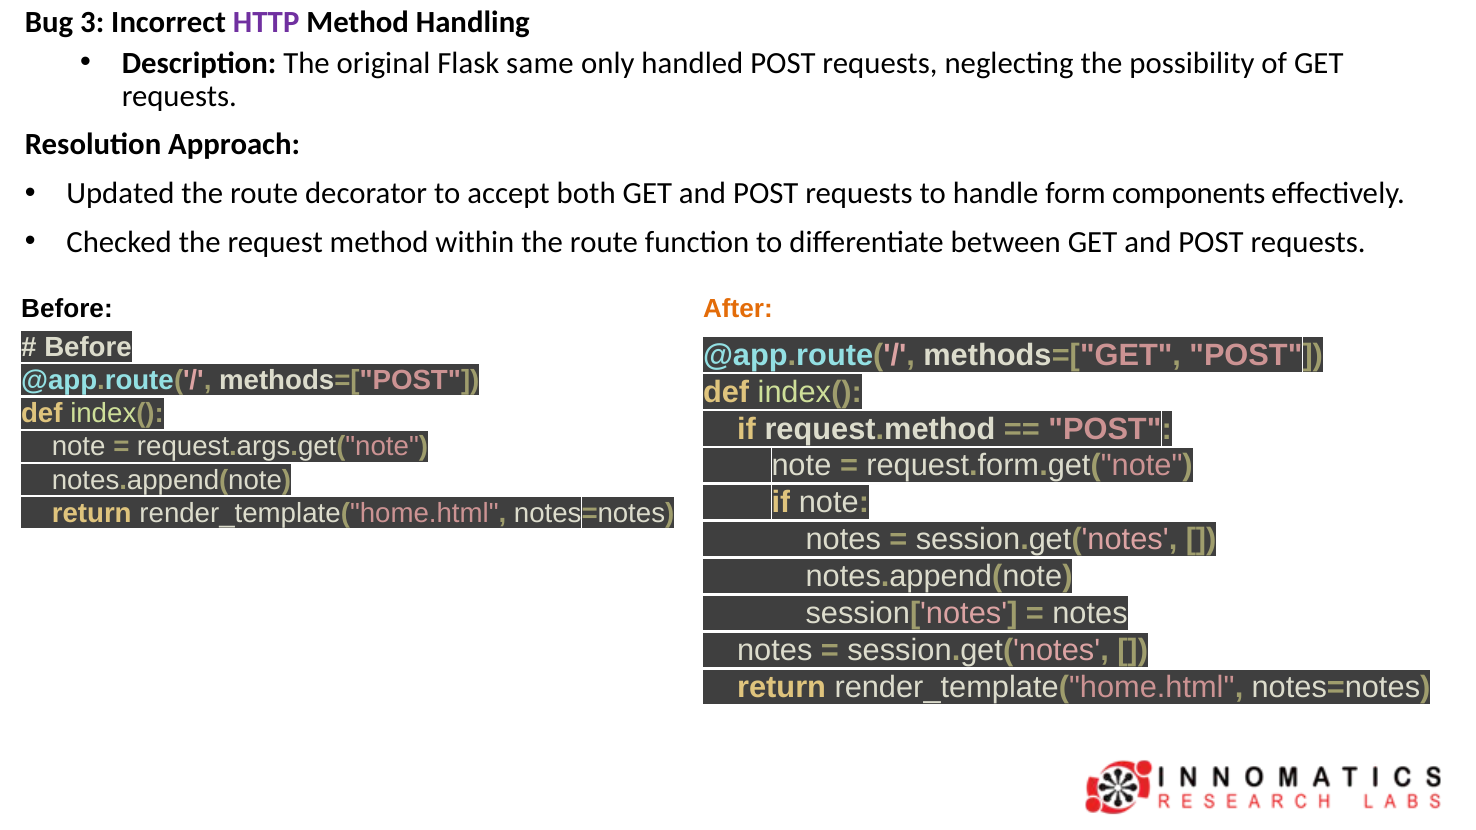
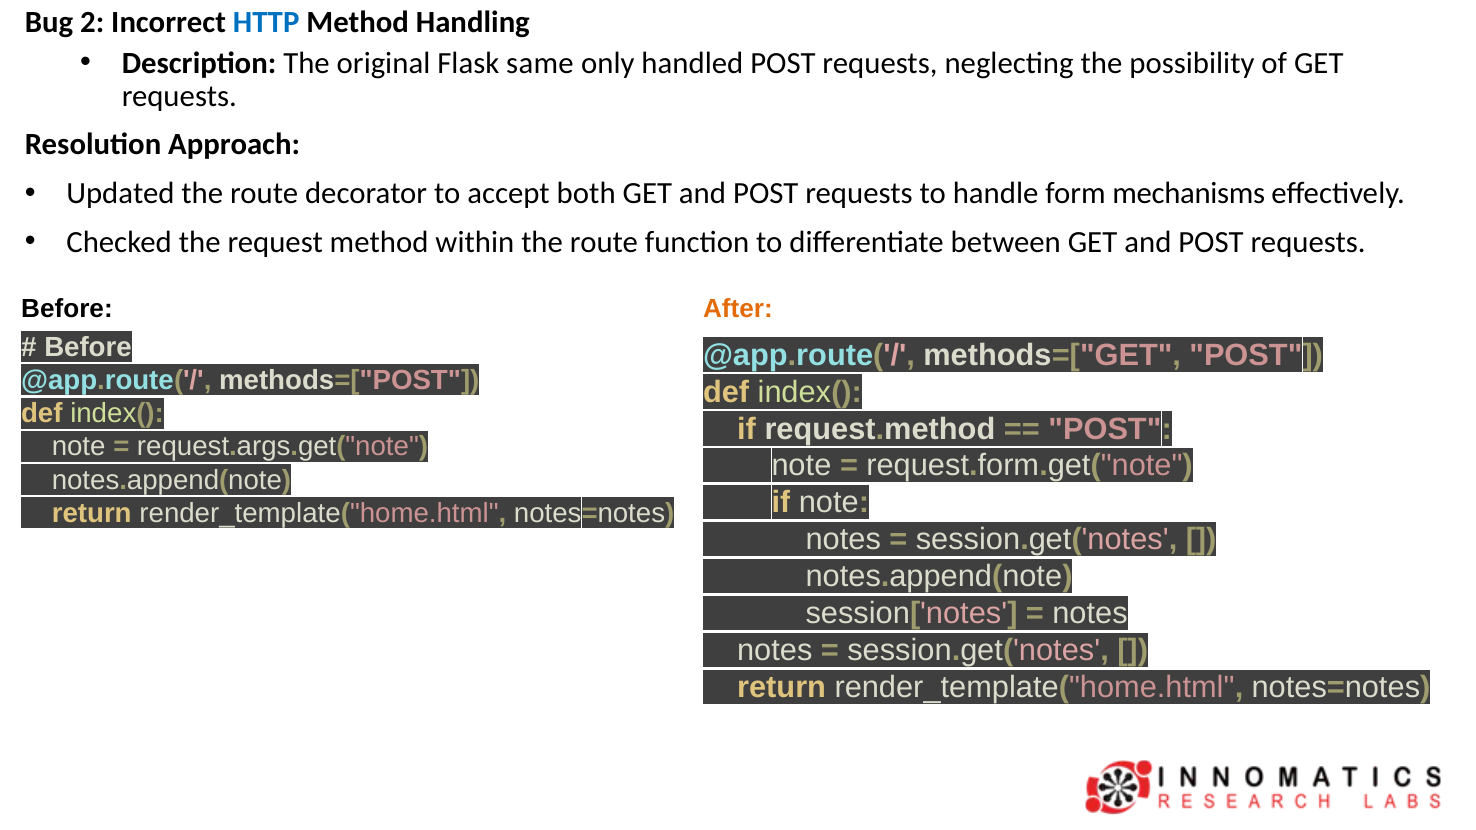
3: 3 -> 2 (92, 22)
HTTP colour: purple -> blue (266, 22)
components: components -> mechanisms (1189, 193)
